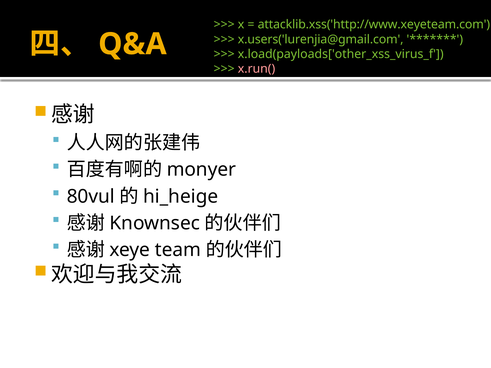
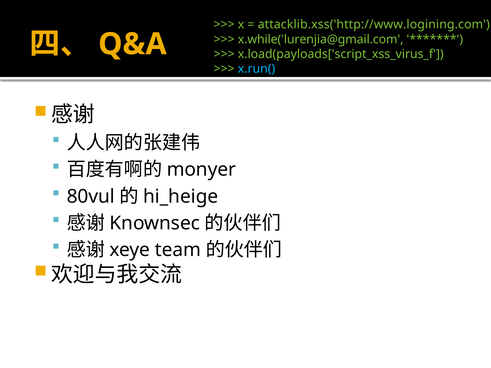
attacklib.xss('http://www.xeyeteam.com: attacklib.xss('http://www.xeyeteam.com -> attacklib.xss('http://www.logining.com (374, 25)
x.users('lurenjia@gmail.com: x.users('lurenjia@gmail.com -> x.while('lurenjia@gmail.com (321, 39)
x.load(payloads['other_xss_virus_f: x.load(payloads['other_xss_virus_f -> x.load(payloads['script_xss_virus_f (341, 54)
x.run( colour: pink -> light blue (257, 69)
